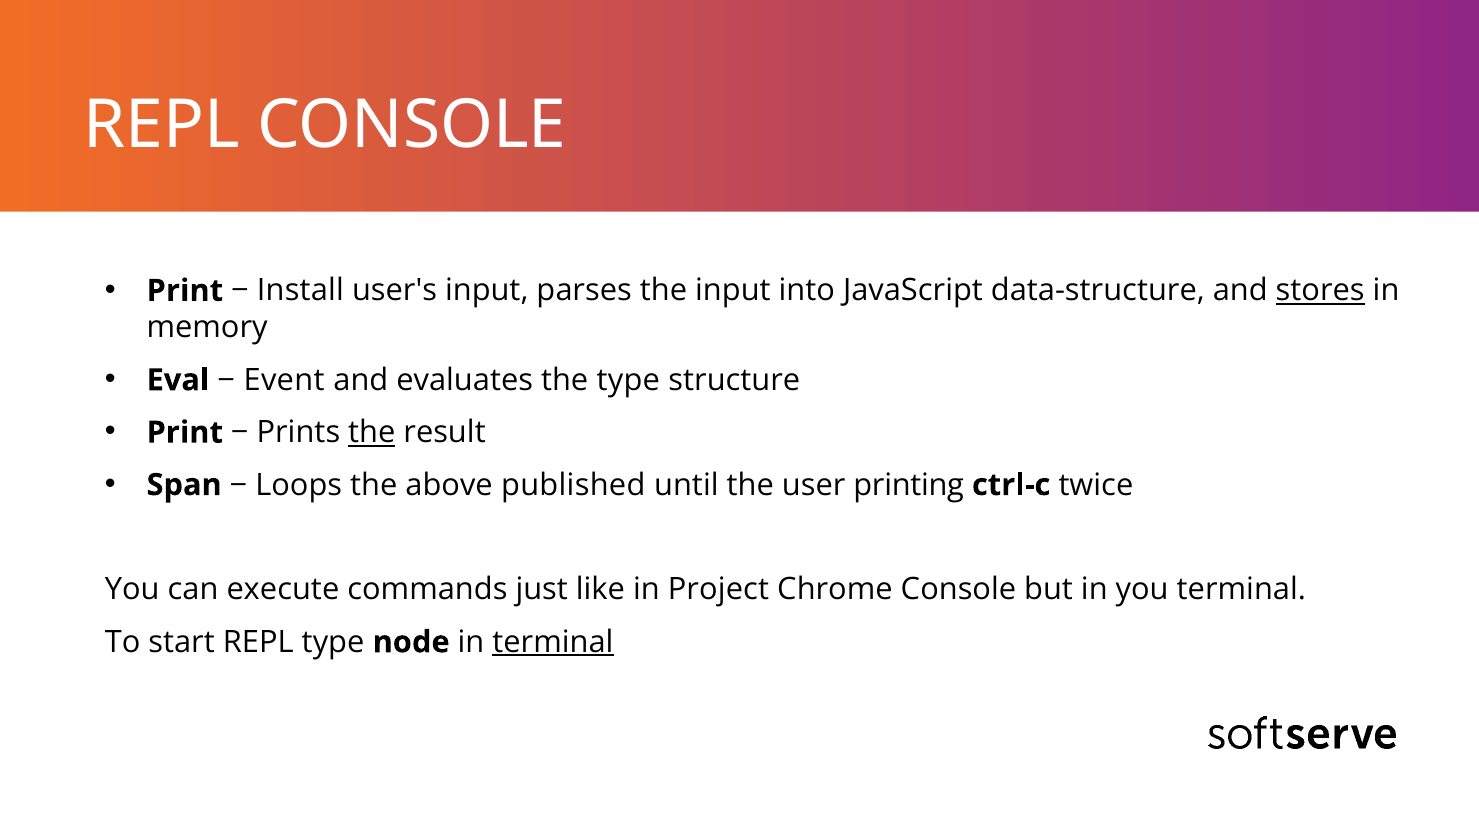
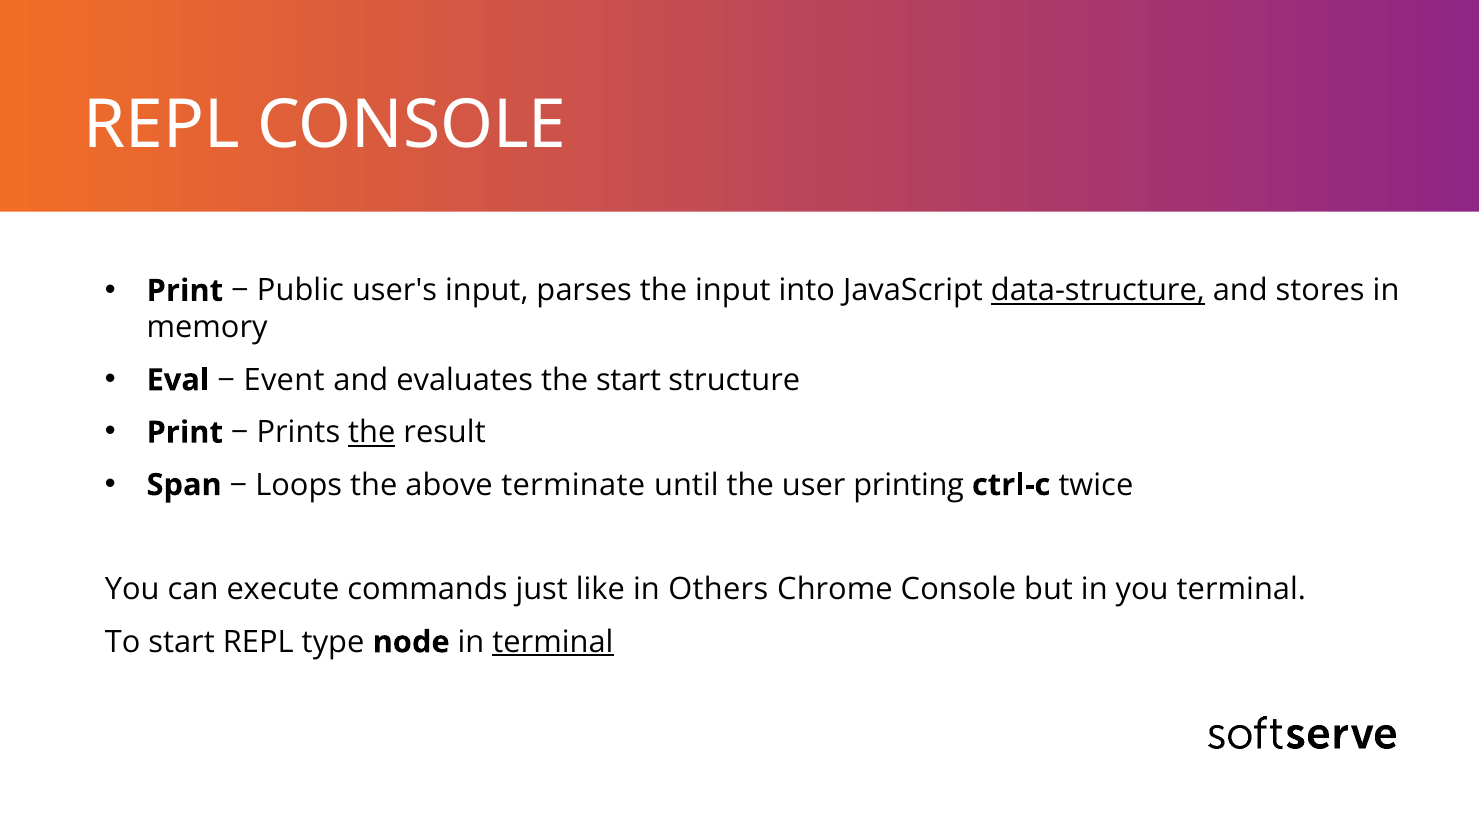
Install: Install -> Public (300, 291)
data-structure underline: none -> present (1098, 291)
stores underline: present -> none (1320, 291)
the type: type -> start (629, 380)
published: published -> terminate (573, 485)
Project: Project -> Others (718, 590)
